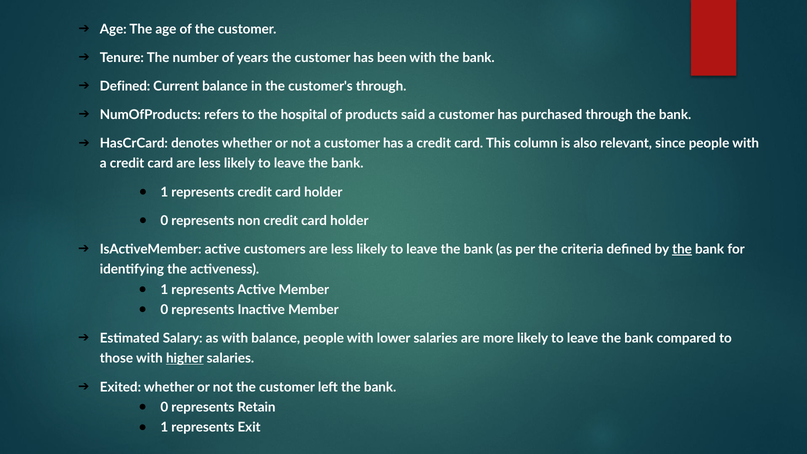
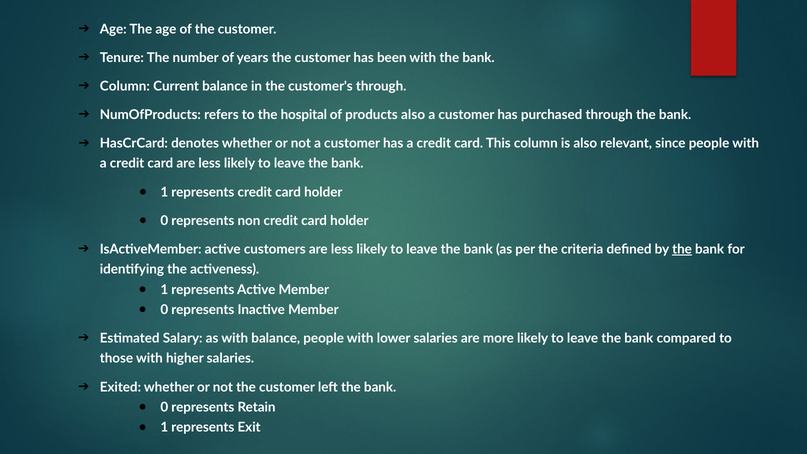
Defined: Defined -> Column (125, 86)
products said: said -> also (413, 115)
higher underline: present -> none (185, 358)
